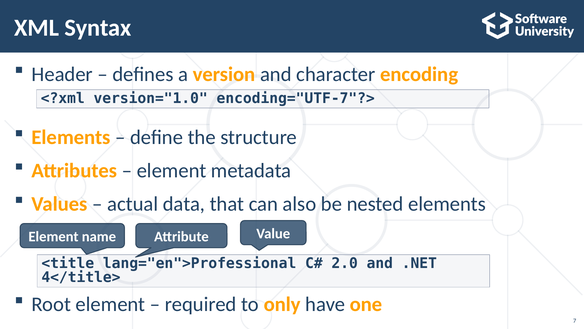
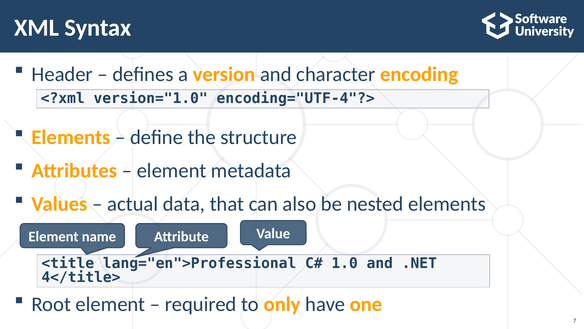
encoding="UTF-7"?>: encoding="UTF-7"?> -> encoding="UTF-4"?> (296, 98)
2.0: 2.0 -> 1.0 (345, 263)
